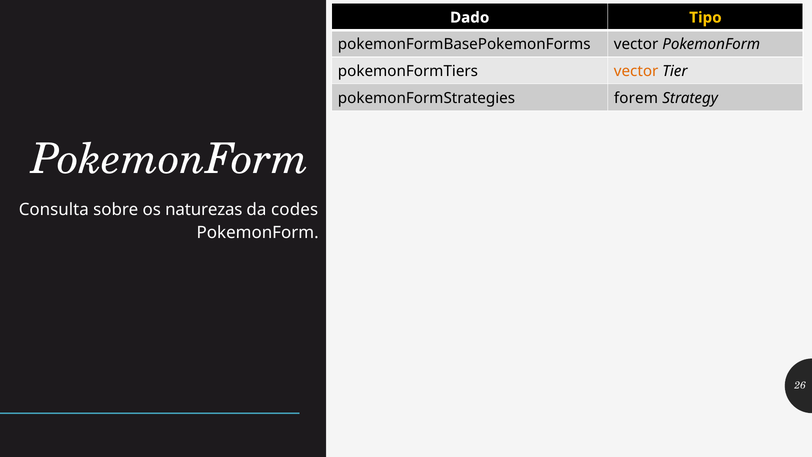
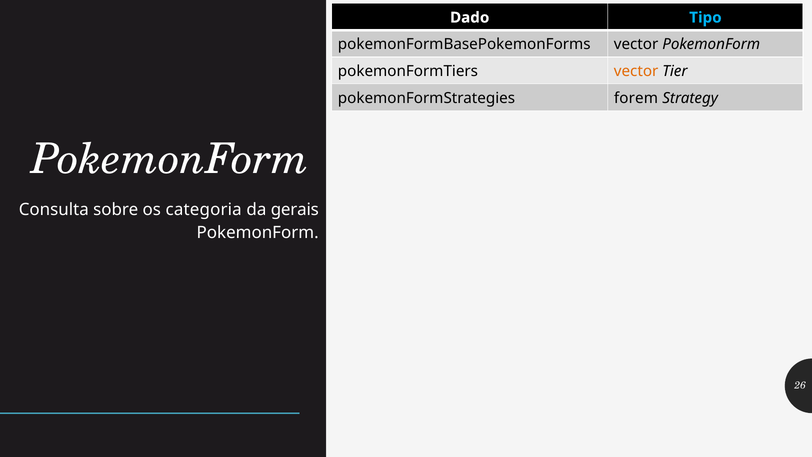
Tipo colour: yellow -> light blue (705, 18)
naturezas: naturezas -> categoria (204, 210)
codes: codes -> gerais (295, 210)
